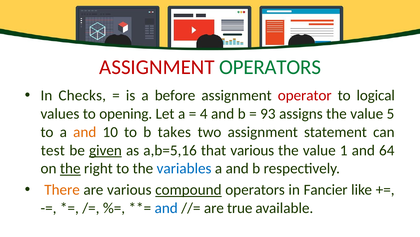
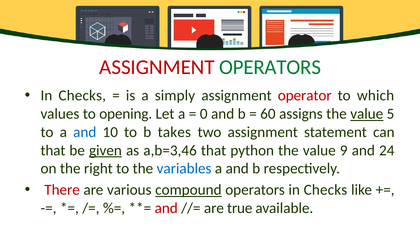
before: before -> simply (175, 95)
logical: logical -> which (376, 95)
4: 4 -> 0 (204, 114)
93: 93 -> 60 (268, 114)
value underline: none -> present (367, 114)
and colour: orange -> blue (85, 132)
test: test -> that (53, 150)
a,b=5,16: a,b=5,16 -> a,b=3,46 (170, 150)
that various: various -> python (252, 150)
1: 1 -> 9 (344, 150)
64: 64 -> 24 (387, 150)
the underline: present -> none (70, 168)
There colour: orange -> red (62, 189)
operators in Fancier: Fancier -> Checks (325, 189)
and colour: blue -> red (166, 207)
